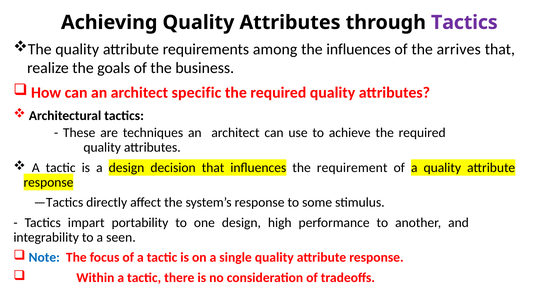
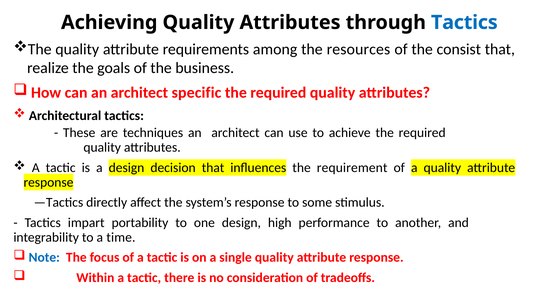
Tactics colour: purple -> blue (464, 22)
the influences: influences -> resources (358, 49)
arrives: arrives -> consist (459, 49)
seen: seen -> time (121, 238)
